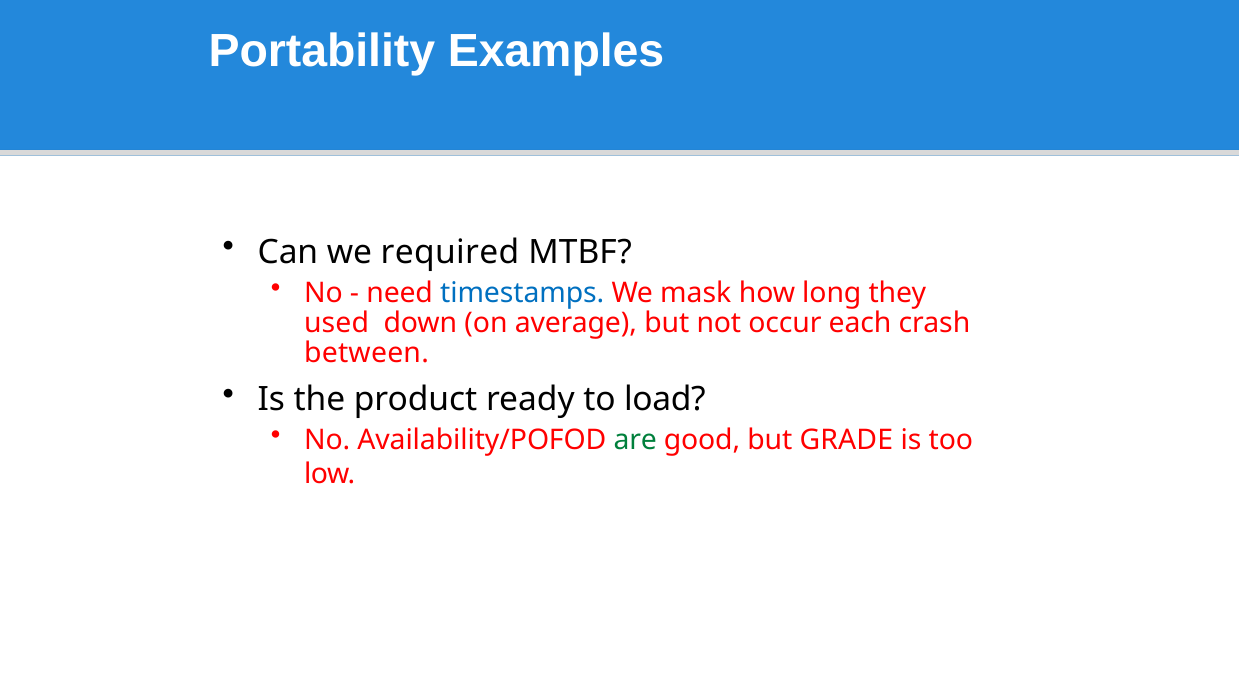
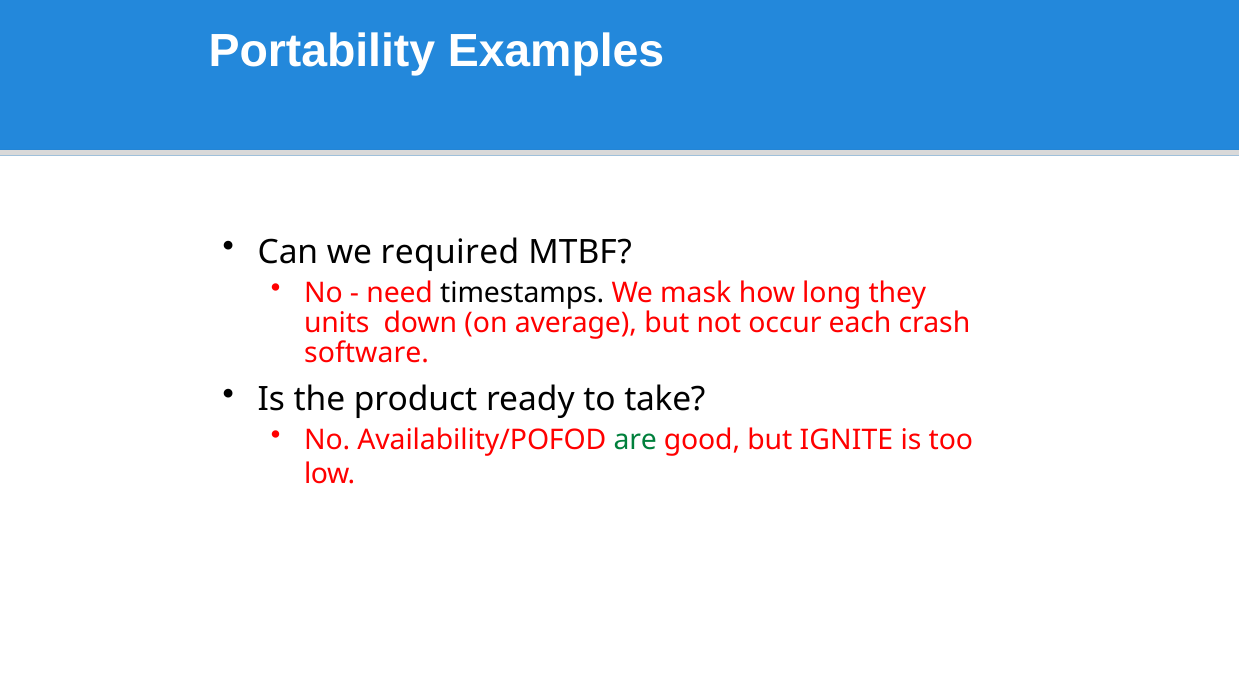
timestamps colour: blue -> black (522, 293)
used: used -> units (337, 323)
between: between -> software (367, 353)
load: load -> take (665, 400)
GRADE: GRADE -> IGNITE (846, 440)
